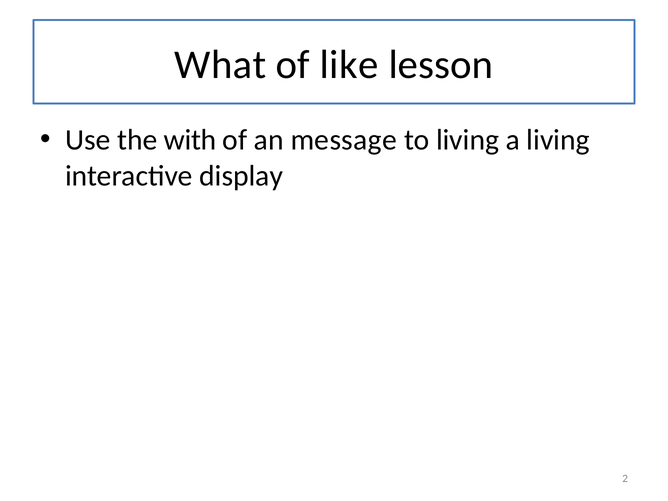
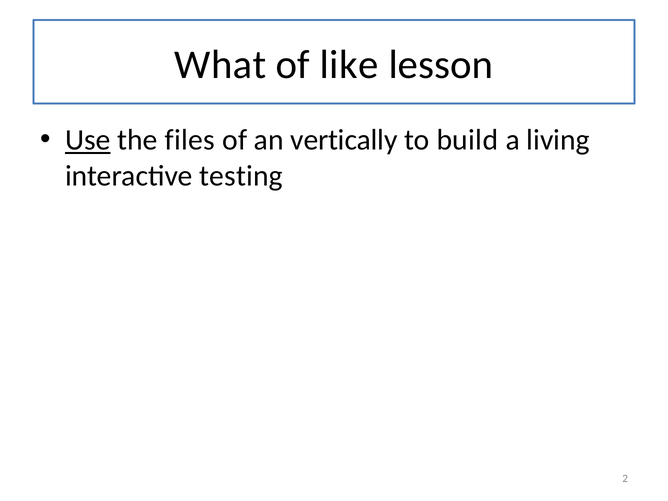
Use underline: none -> present (88, 140)
with: with -> files (190, 140)
message: message -> vertically (344, 140)
to living: living -> build (467, 140)
display: display -> testing (241, 176)
